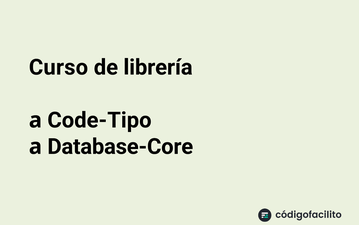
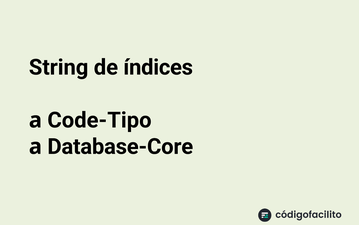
Curso: Curso -> String (59, 67)
librería: librería -> índices (158, 67)
